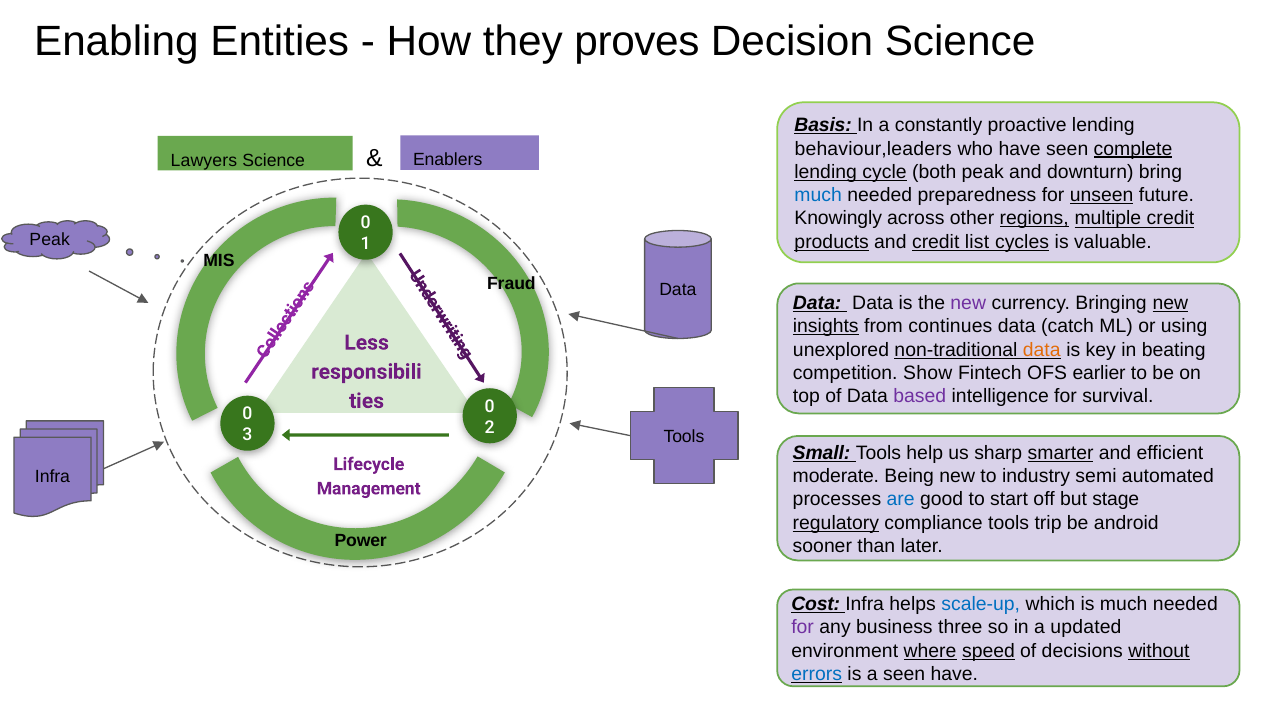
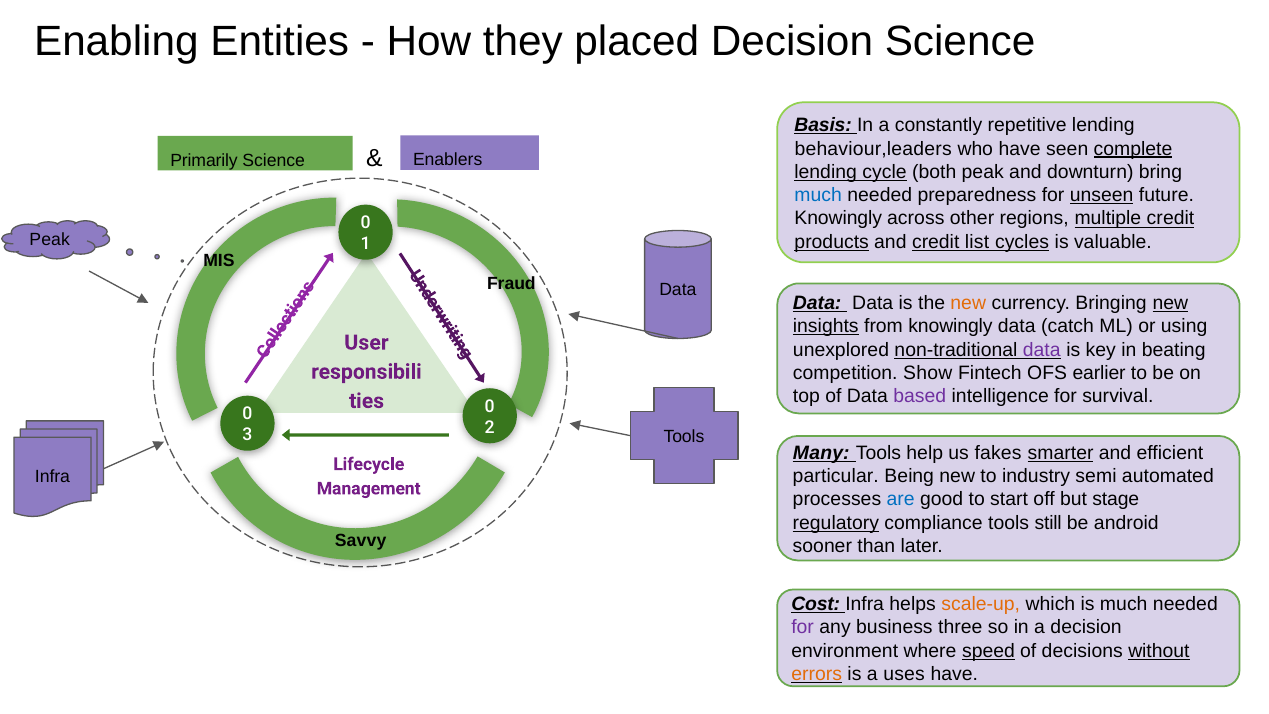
proves: proves -> placed (637, 41)
proactive: proactive -> repetitive (1027, 125)
Lawyers: Lawyers -> Primarily (204, 160)
regions underline: present -> none (1034, 219)
new colour: purple -> orange (968, 303)
from continues: continues -> knowingly (950, 326)
Less: Less -> User (367, 342)
data colour: orange -> purple (1042, 350)
Small: Small -> Many (821, 453)
sharp: sharp -> fakes (998, 453)
moderate: moderate -> particular (836, 476)
trip: trip -> still (1048, 523)
Power: Power -> Savvy (361, 541)
scale-up colour: blue -> orange (981, 604)
a updated: updated -> decision (1086, 627)
where underline: present -> none (930, 651)
errors colour: blue -> orange (817, 674)
a seen: seen -> uses (904, 674)
